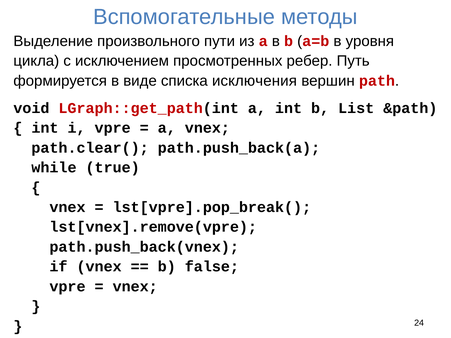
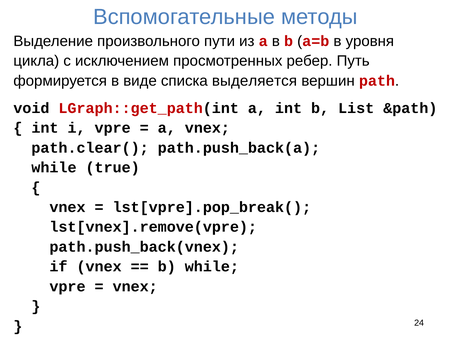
исключения: исключения -> выделяется (254, 81)
b false: false -> while (212, 267)
